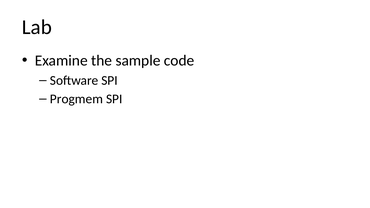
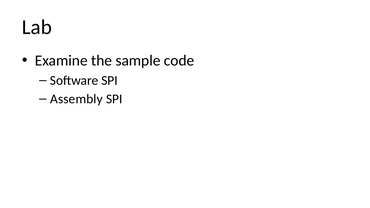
Progmem: Progmem -> Assembly (76, 99)
